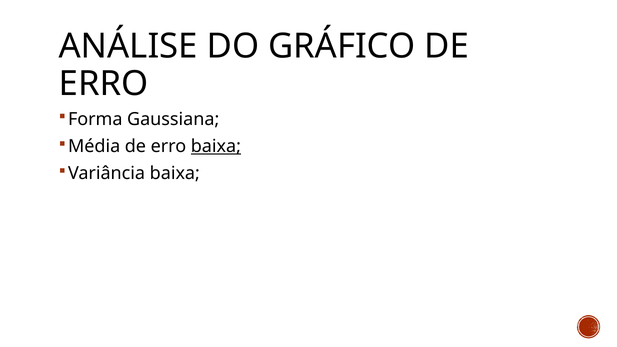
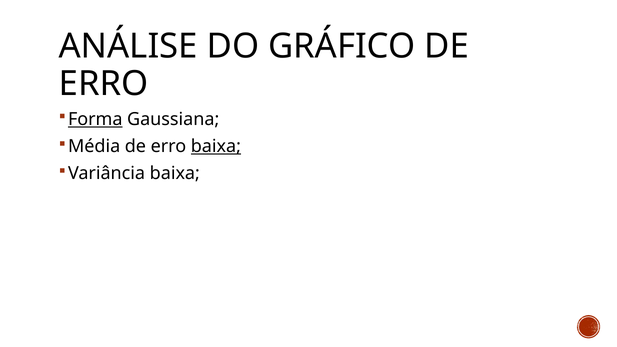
Forma underline: none -> present (95, 119)
